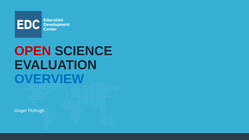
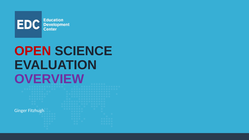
OVERVIEW colour: blue -> purple (49, 79)
